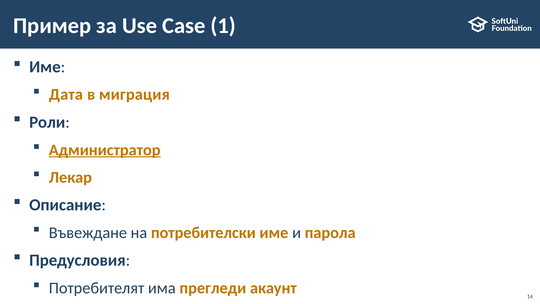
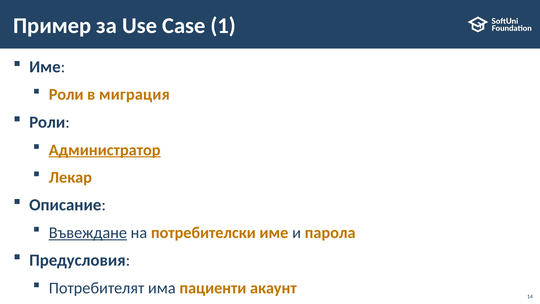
Дата: Дата -> Роли (66, 94)
Въвеждане underline: none -> present (88, 232)
прегледи: прегледи -> пациенти (213, 288)
